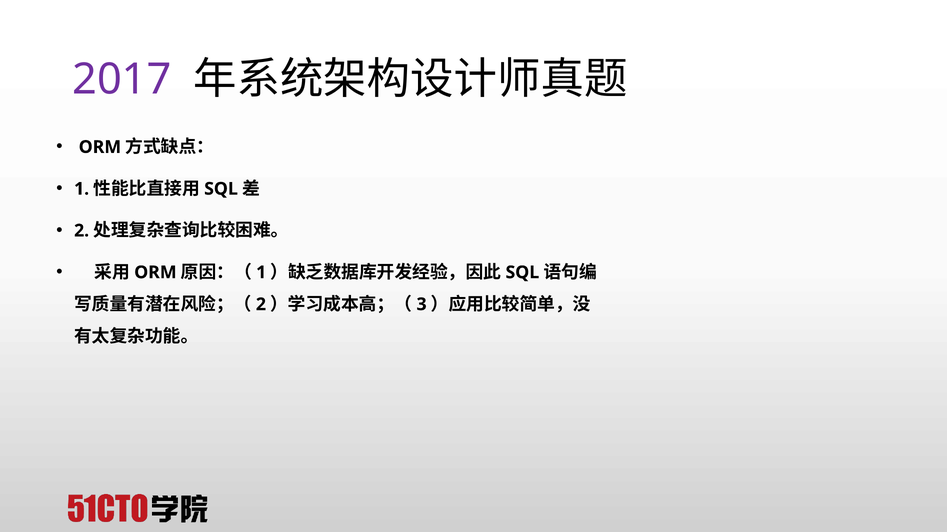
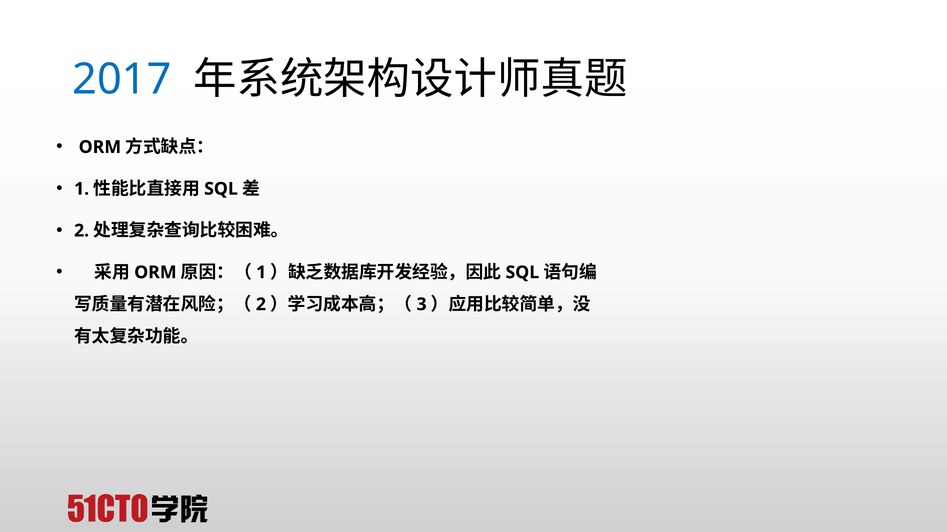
2017 colour: purple -> blue (122, 80)
